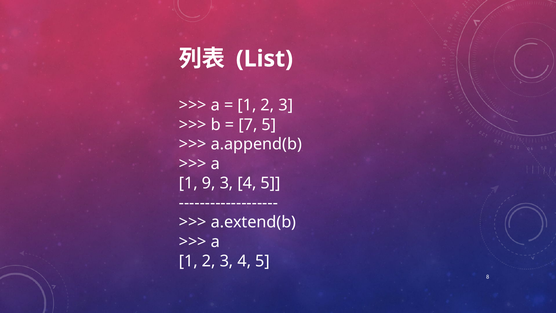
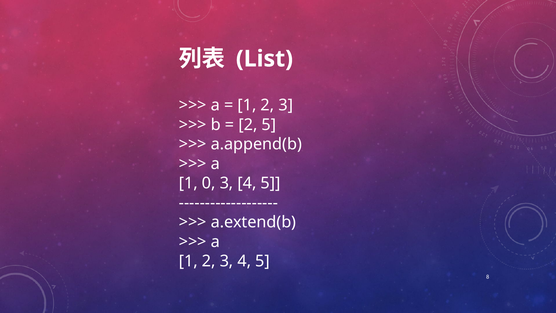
7: 7 -> 2 (248, 125)
9: 9 -> 0 (209, 183)
